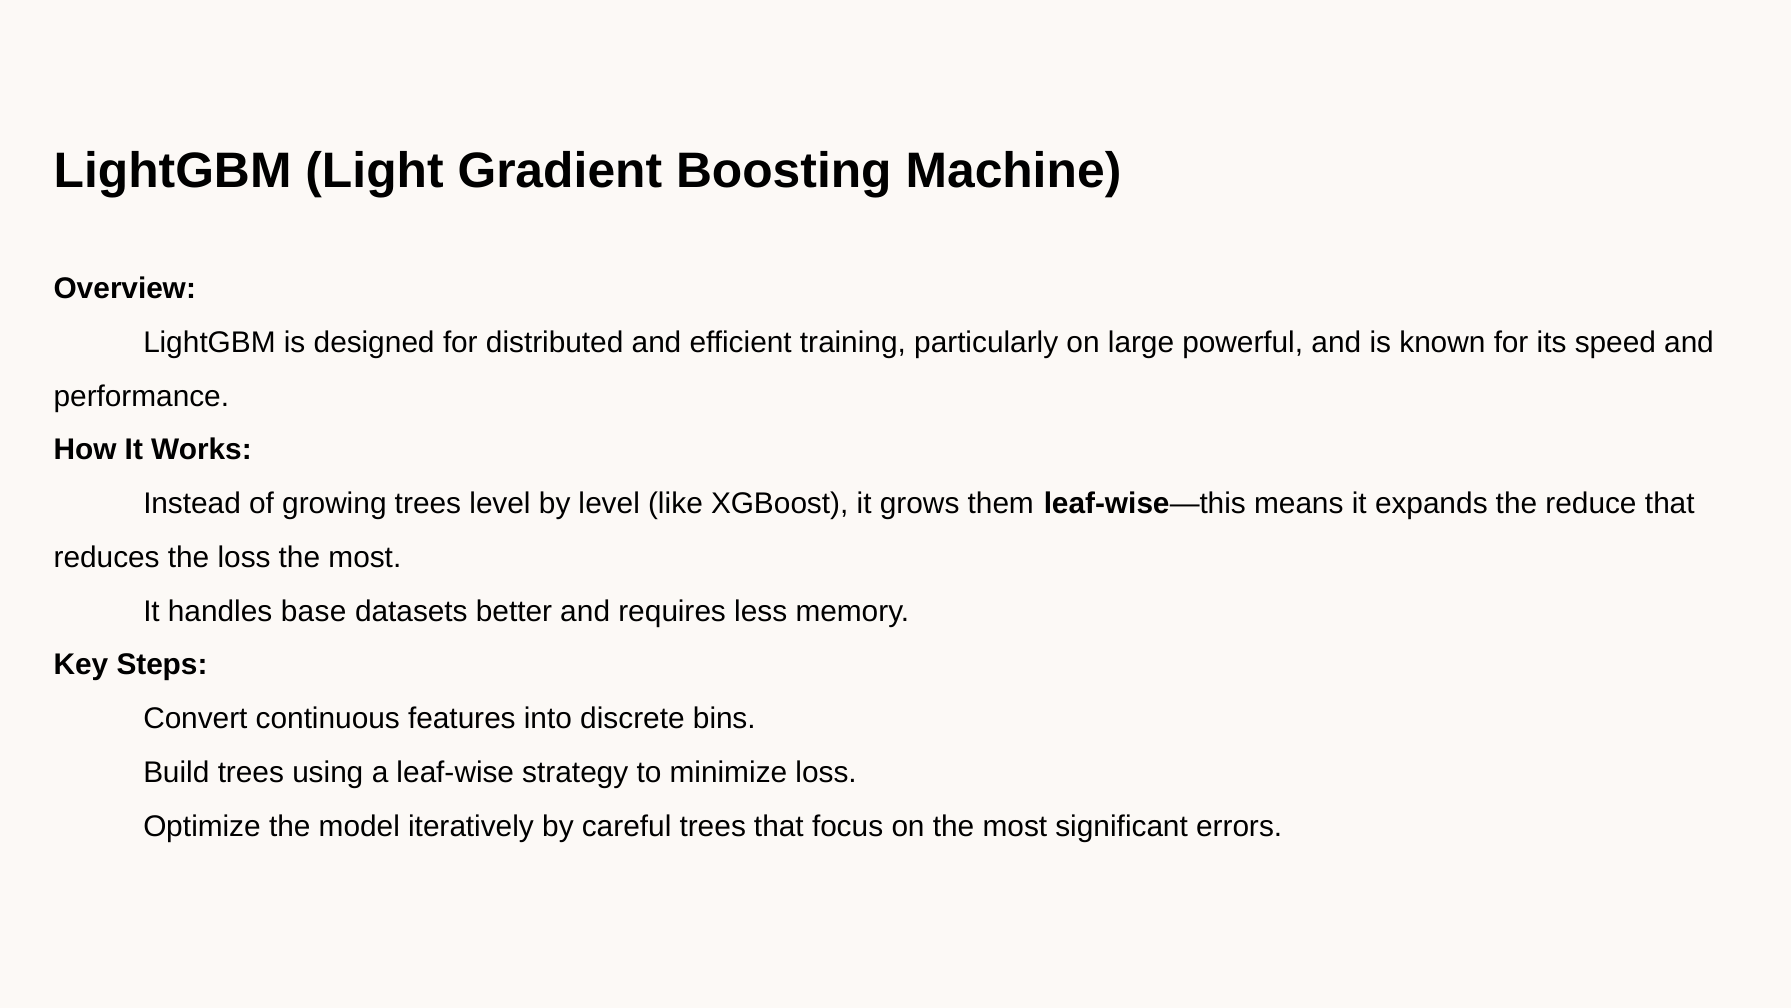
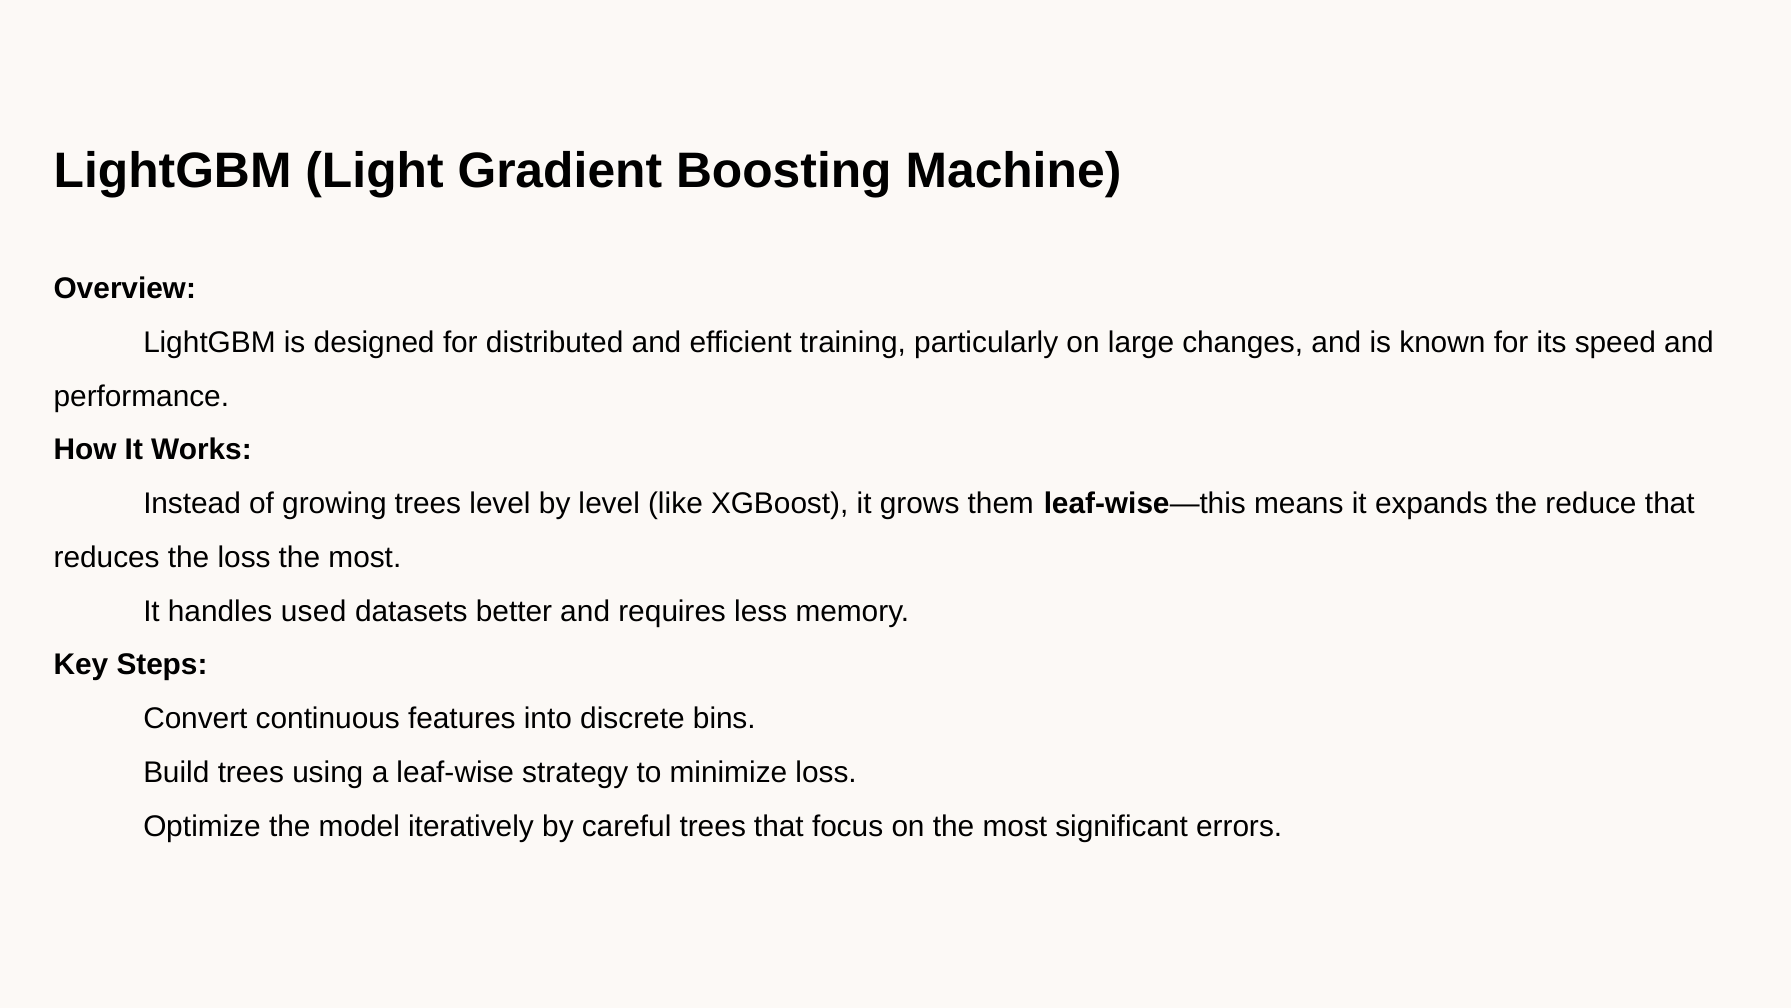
powerful: powerful -> changes (1243, 342)
base: base -> used (314, 611)
